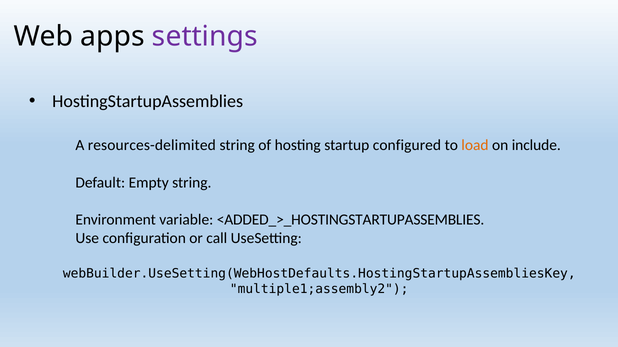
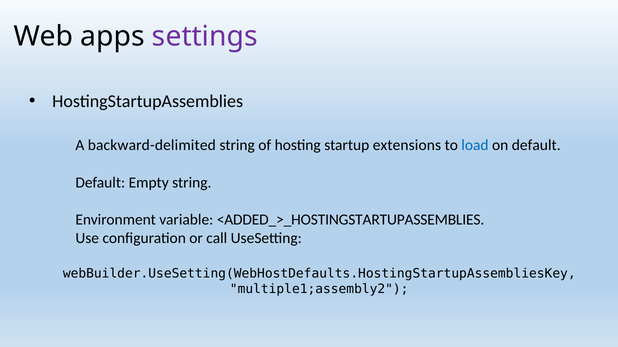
resources-delimited: resources-delimited -> backward-delimited (152, 146)
configured: configured -> extensions (407, 146)
load colour: orange -> blue (475, 146)
on include: include -> default (536, 146)
